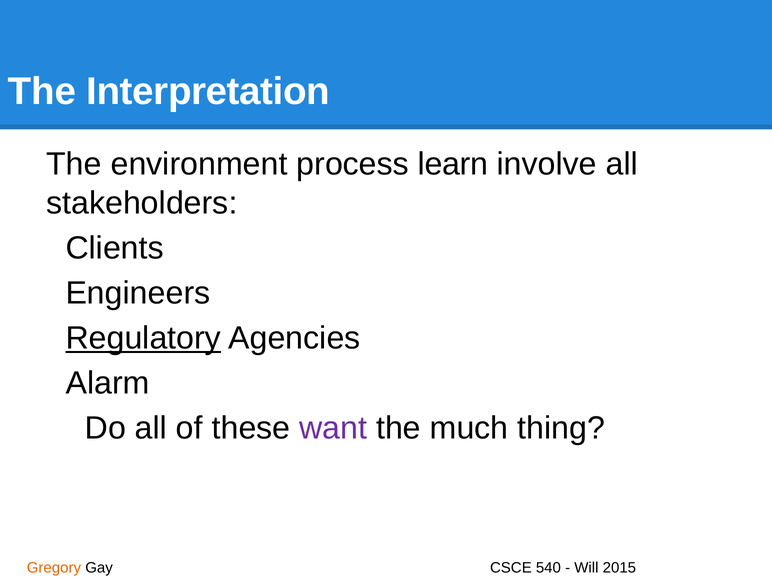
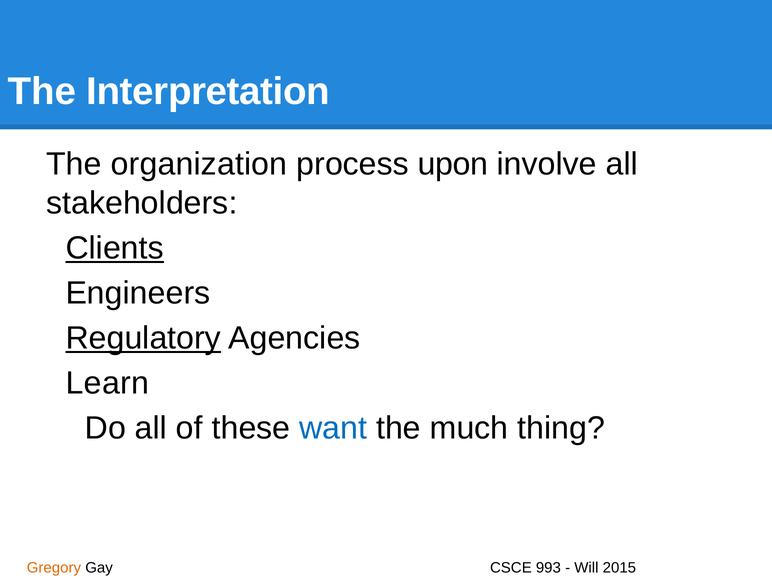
environment: environment -> organization (199, 164)
learn: learn -> upon (453, 164)
Clients underline: none -> present (115, 248)
Alarm: Alarm -> Learn (107, 383)
want colour: purple -> blue (333, 428)
540: 540 -> 993 (548, 568)
